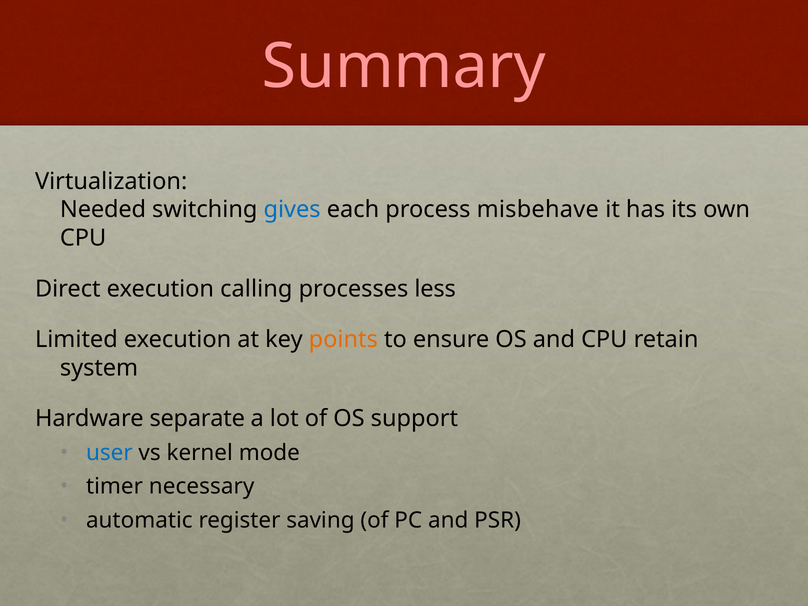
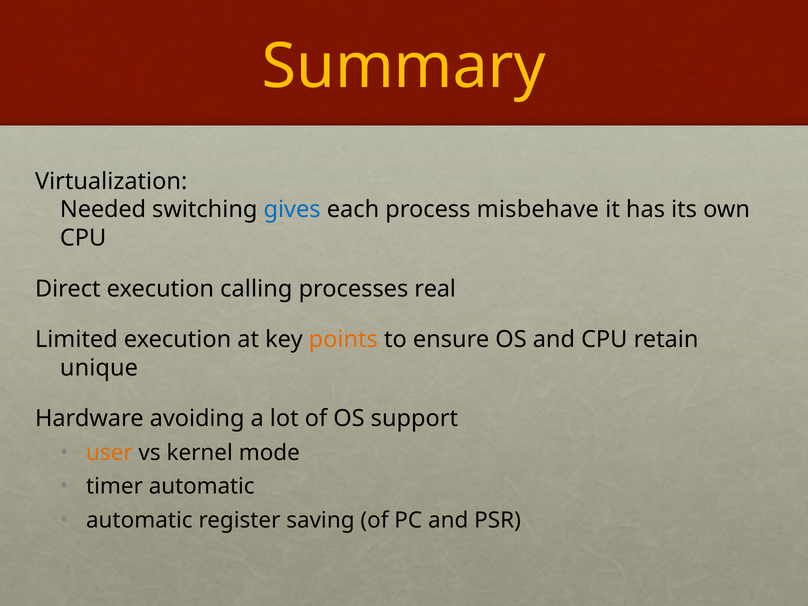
Summary colour: pink -> yellow (404, 67)
less: less -> real (435, 289)
system: system -> unique (99, 368)
separate: separate -> avoiding (197, 418)
user colour: blue -> orange (109, 453)
timer necessary: necessary -> automatic (202, 486)
